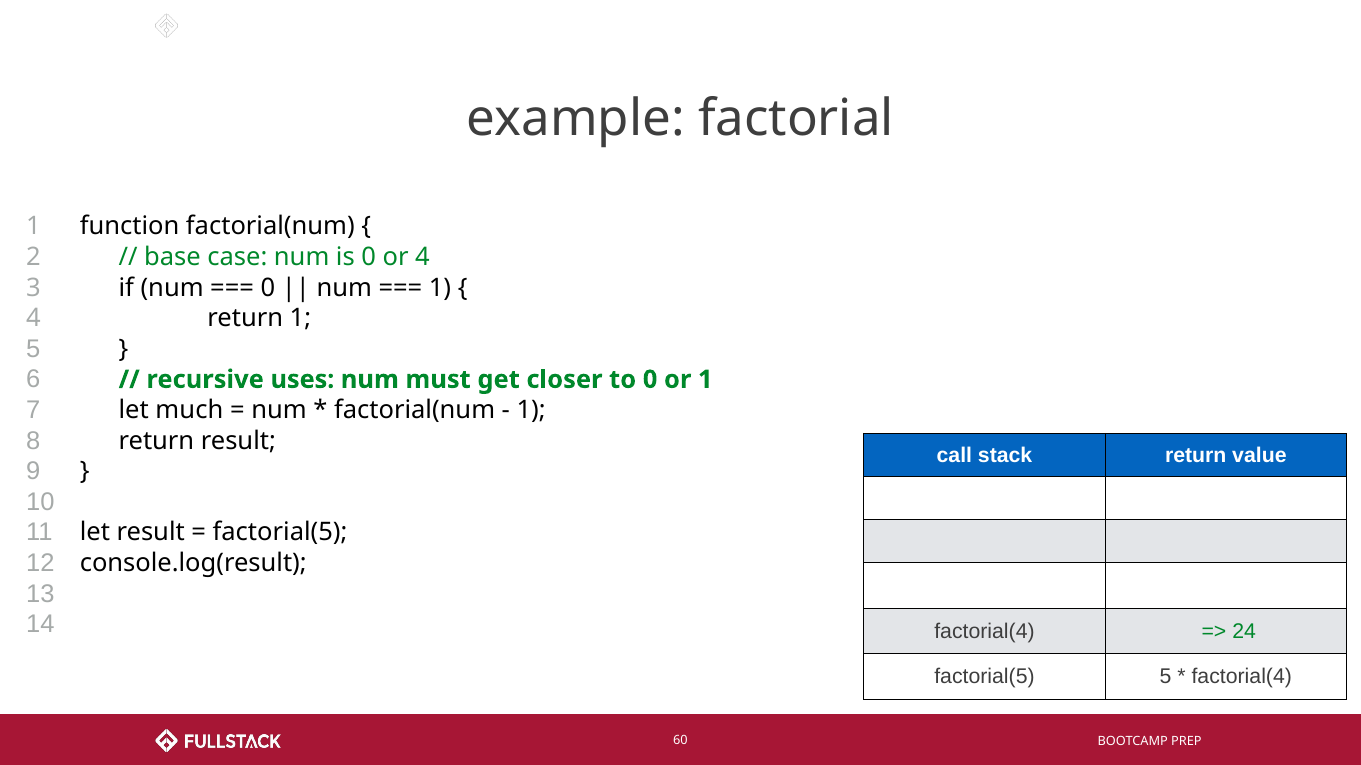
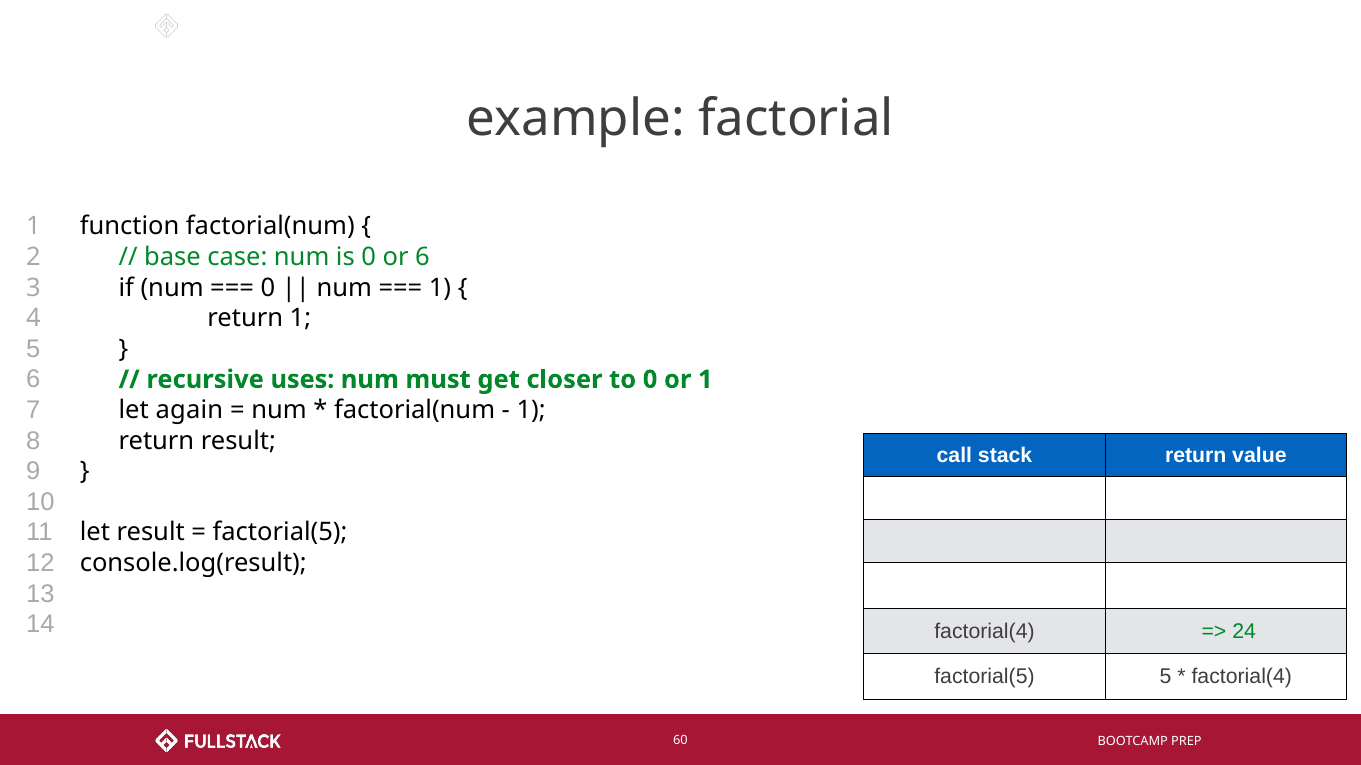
or 4: 4 -> 6 (422, 257)
much: much -> again (189, 410)
